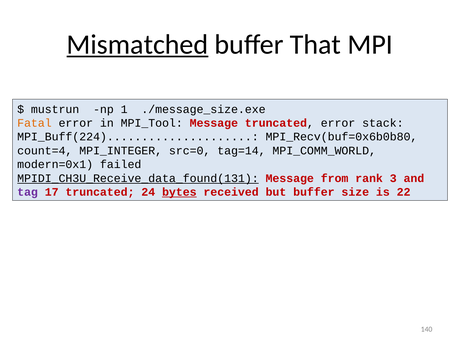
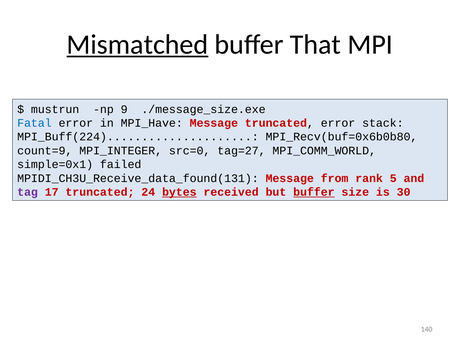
1: 1 -> 9 (124, 109)
Fatal colour: orange -> blue (34, 123)
MPI_Tool: MPI_Tool -> MPI_Have (152, 123)
count=4: count=4 -> count=9 (45, 151)
tag=14: tag=14 -> tag=27 (241, 151)
modern=0x1: modern=0x1 -> simple=0x1 (55, 164)
MPIDI_CH3U_Receive_data_found(131 underline: present -> none (138, 178)
3: 3 -> 5 (393, 178)
buffer underline: none -> present (314, 192)
22: 22 -> 30 (404, 192)
